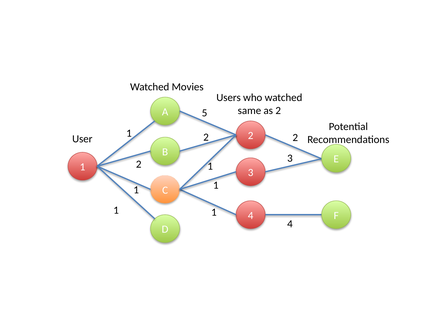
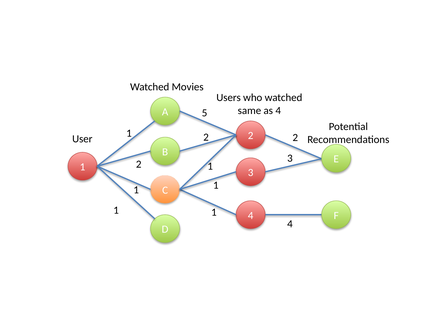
as 2: 2 -> 4 (278, 110)
